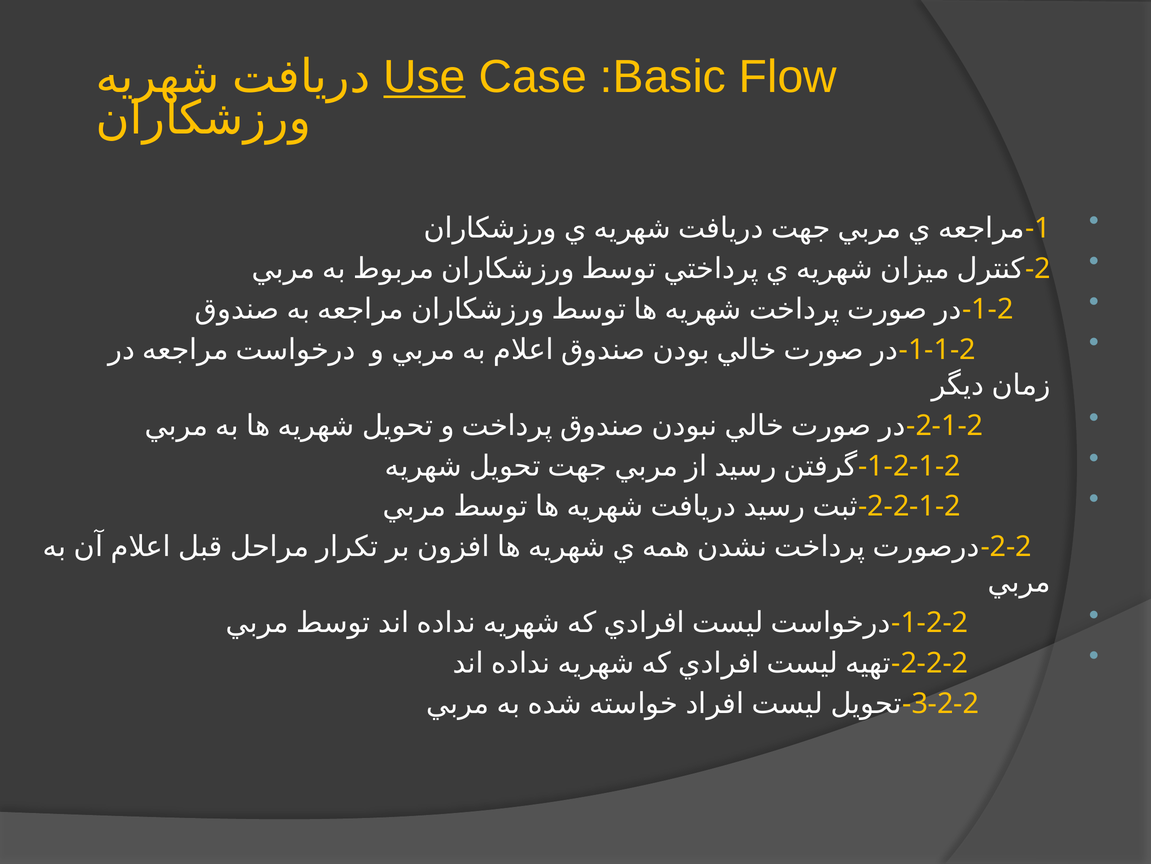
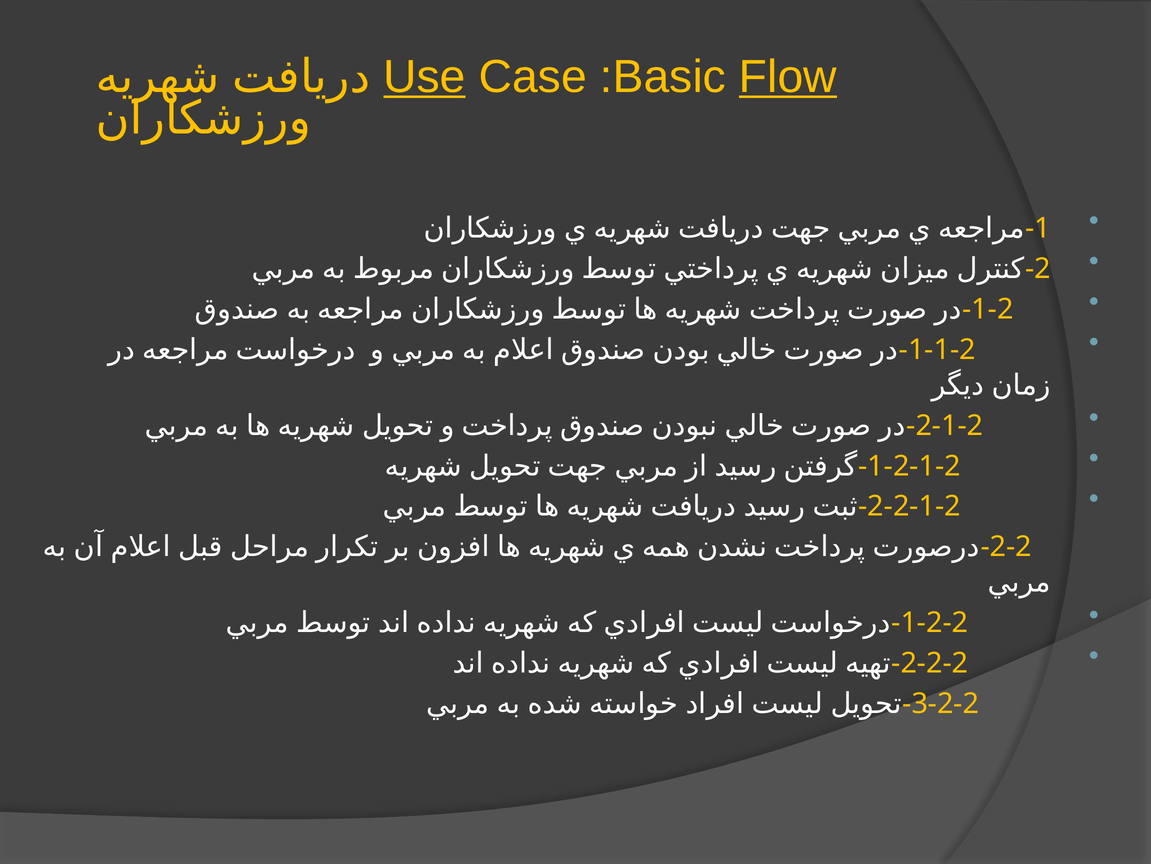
Flow underline: none -> present (788, 77)
